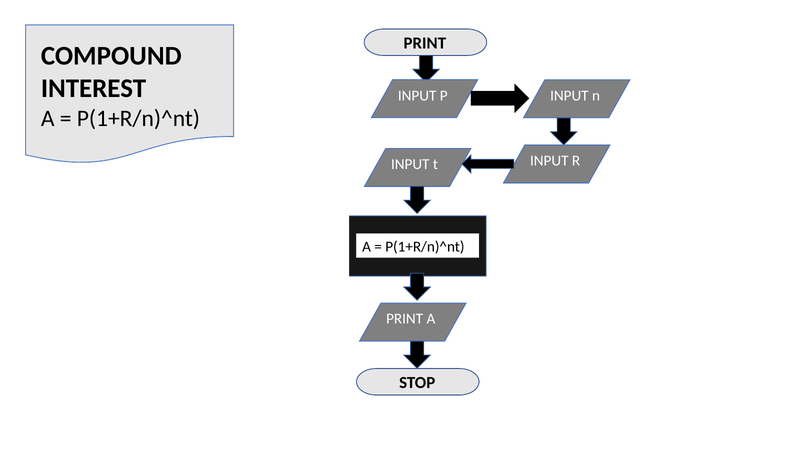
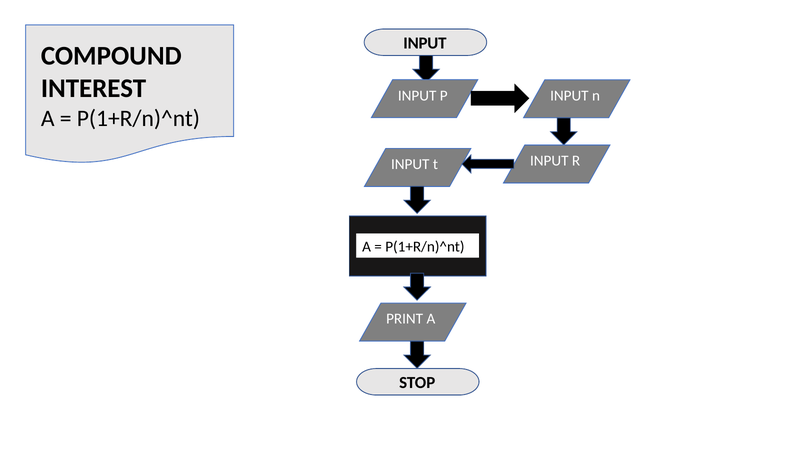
PRINT: PRINT -> INPUT (425, 43)
